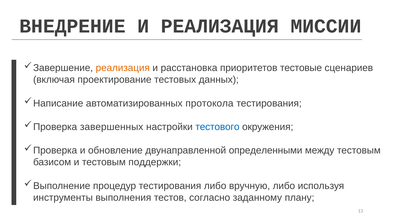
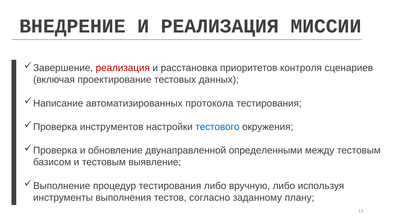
реализация colour: orange -> red (123, 68)
тестовые: тестовые -> контроля (301, 68)
завершенных: завершенных -> инструментов (112, 127)
поддержки: поддержки -> выявление (155, 162)
